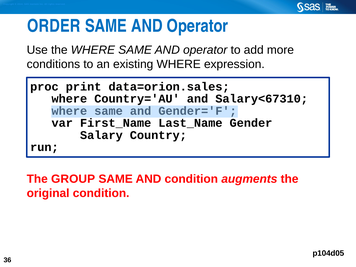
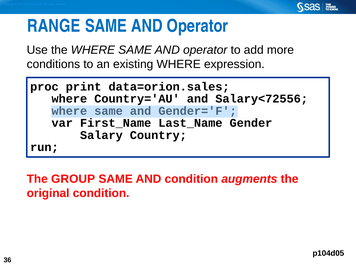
ORDER: ORDER -> RANGE (54, 26)
Salary<67310: Salary<67310 -> Salary<72556 (262, 99)
